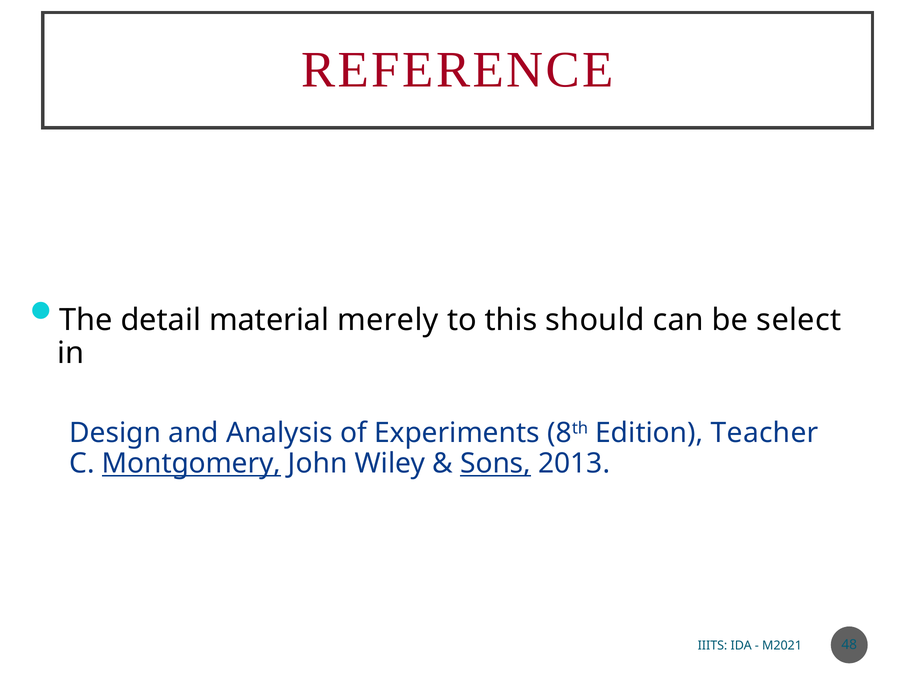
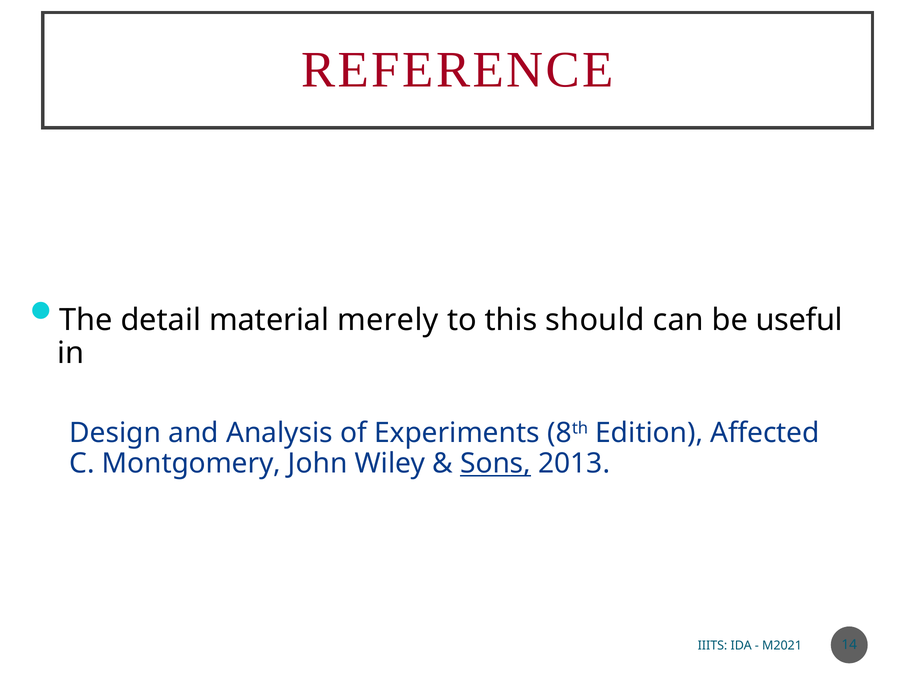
select: select -> useful (799, 320)
Teacher: Teacher -> Affected (765, 433)
Montgomery underline: present -> none (191, 464)
48: 48 -> 14 (849, 645)
